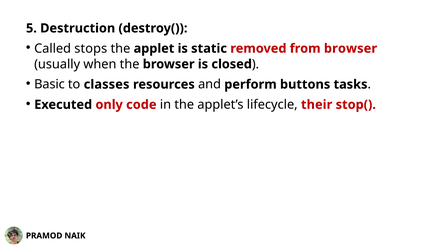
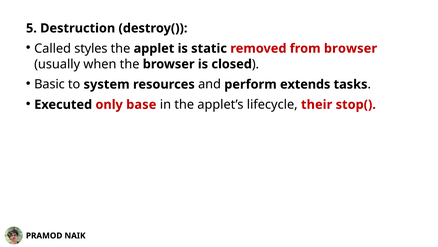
stops: stops -> styles (91, 48)
classes: classes -> system (107, 84)
buttons: buttons -> extends (305, 84)
code: code -> base (141, 104)
